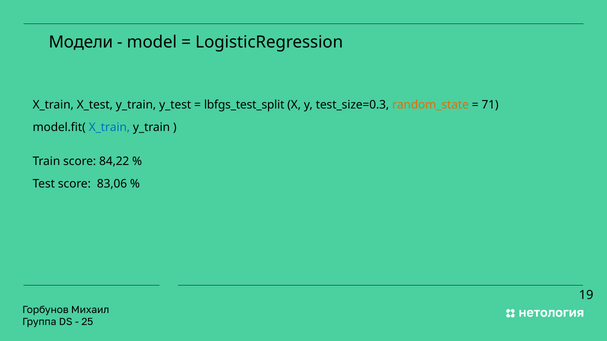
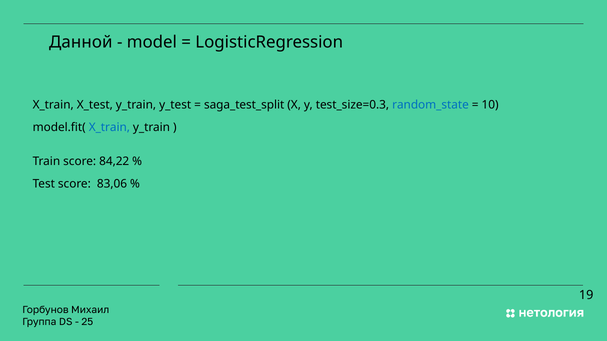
Модели: Модели -> Данной (81, 42)
lbfgs_test_split: lbfgs_test_split -> saga_test_split (244, 105)
random_state colour: orange -> blue (430, 105)
71: 71 -> 10 (490, 105)
